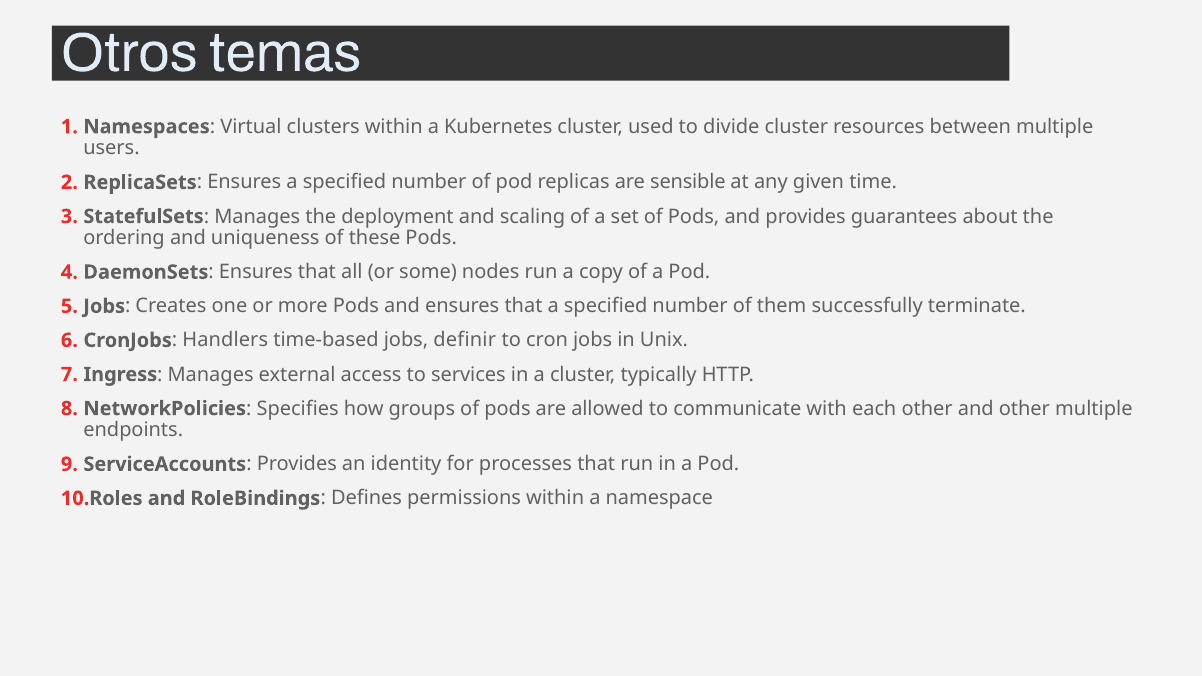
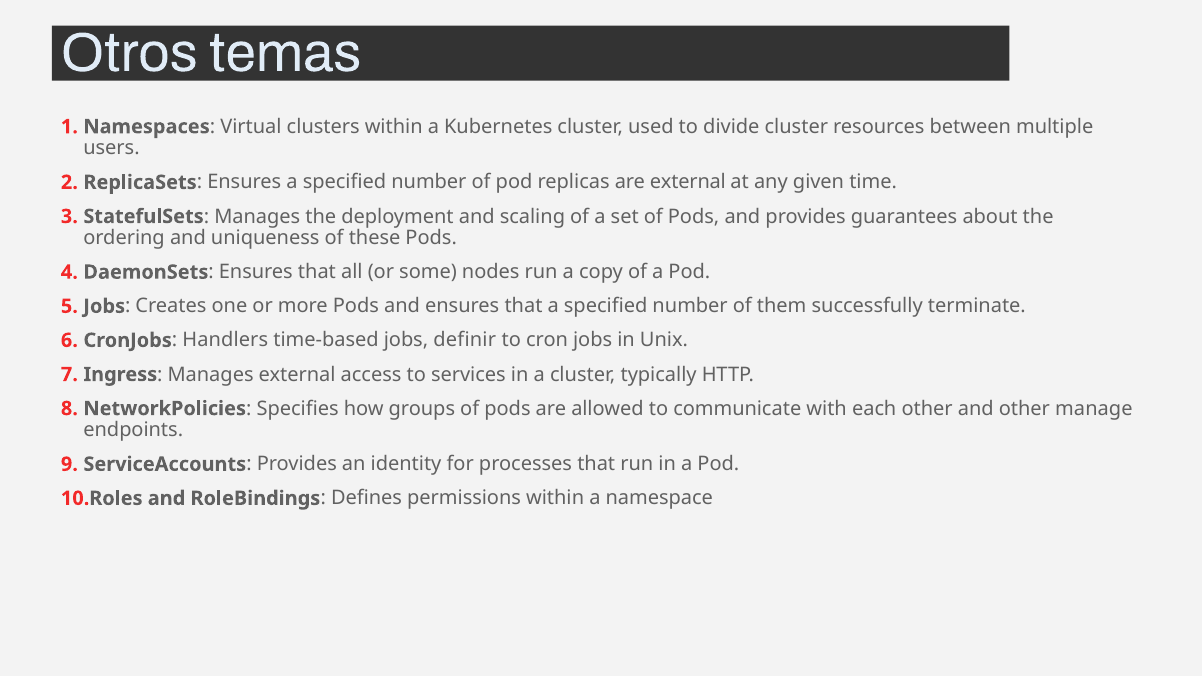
are sensible: sensible -> external (688, 182)
other multiple: multiple -> manage (1094, 409)
